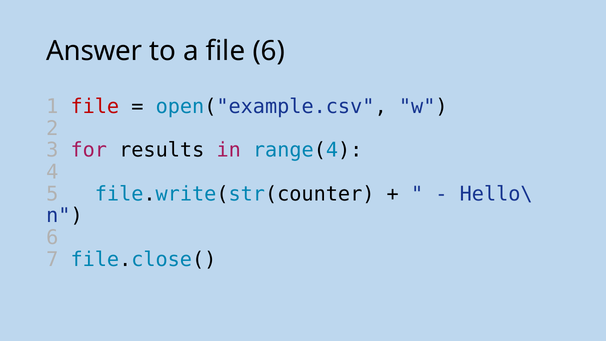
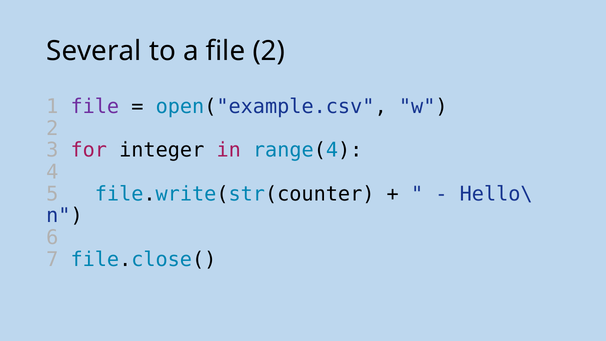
Answer: Answer -> Several (94, 51)
file 6: 6 -> 2 (269, 51)
file colour: red -> purple (95, 107)
results: results -> integer (162, 150)
